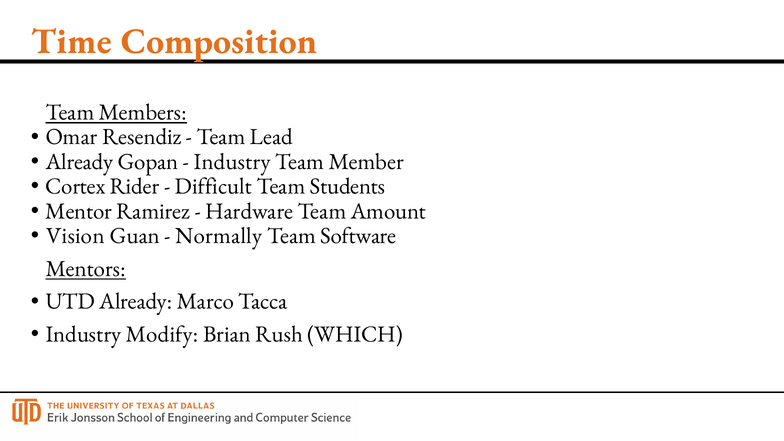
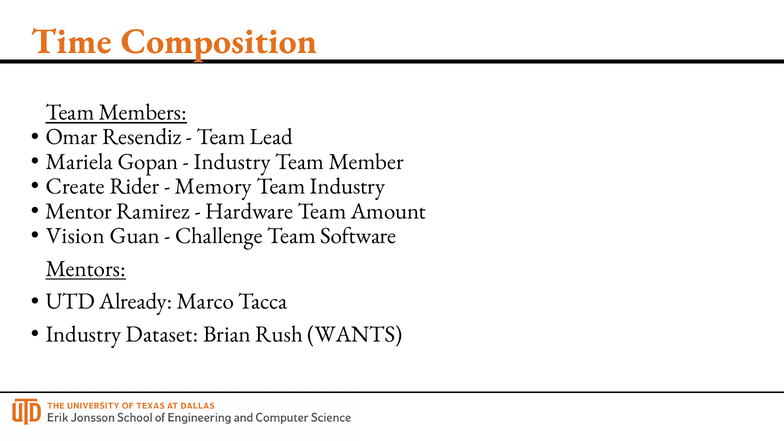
Already: Already -> Mariela (79, 162)
Cortex: Cortex -> Create (75, 186)
Difficult: Difficult -> Memory (213, 186)
Team Students: Students -> Industry (347, 186)
Normally: Normally -> Challenge (219, 236)
Modify: Modify -> Dataset (162, 334)
WHICH: WHICH -> WANTS (355, 334)
